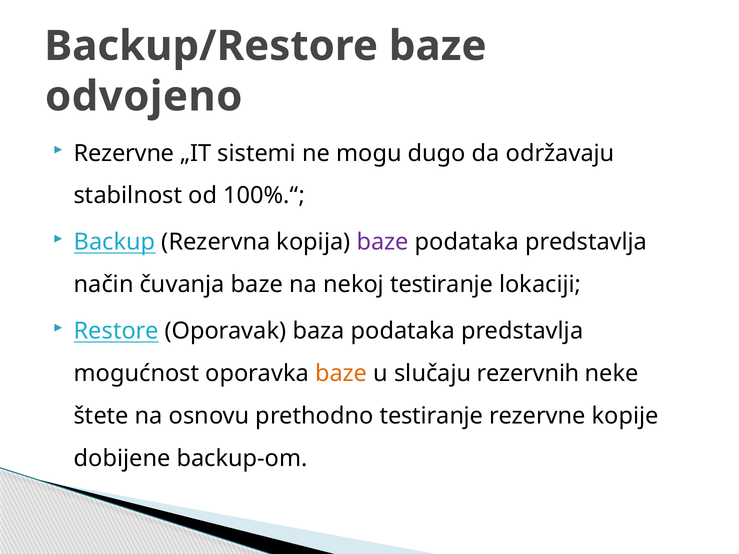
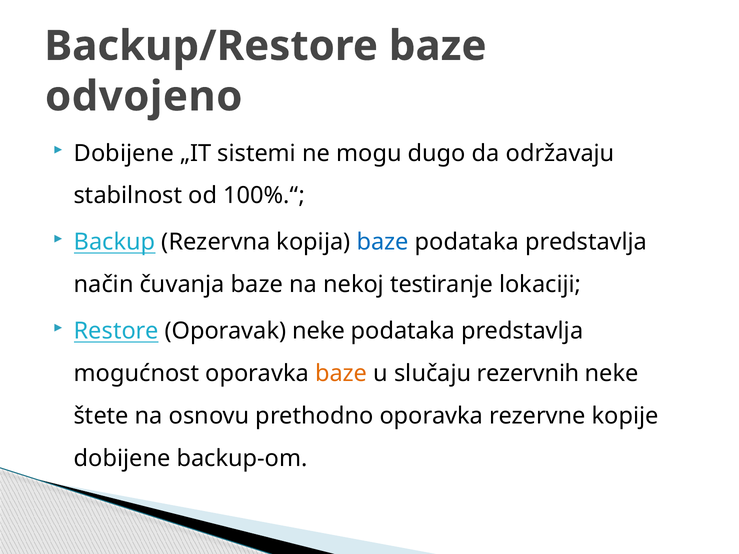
Rezervne: Rezervne -> Dobijene (124, 153)
baze colour: purple -> blue (383, 242)
Oporavak baza: baza -> neke (319, 331)
prethodno testiranje: testiranje -> oporavka (431, 416)
